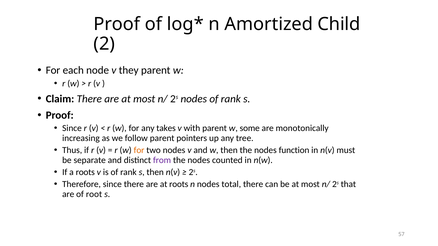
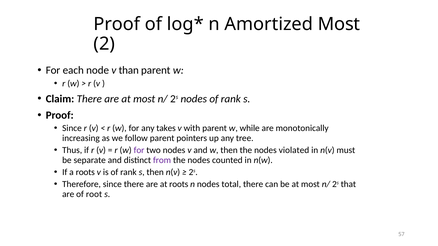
Amortized Child: Child -> Most (339, 24)
they: they -> than (129, 70)
some: some -> while (250, 128)
for colour: orange -> purple (139, 150)
function: function -> violated (294, 150)
